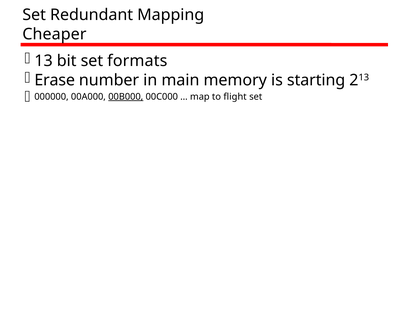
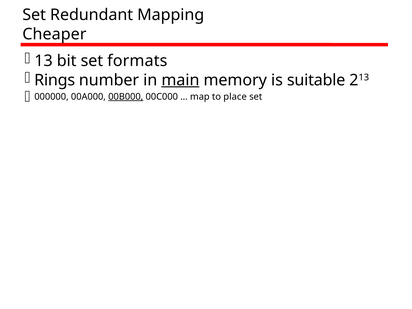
Erase: Erase -> Rings (55, 80)
main underline: none -> present (180, 80)
starting: starting -> suitable (316, 80)
flight: flight -> place (235, 97)
